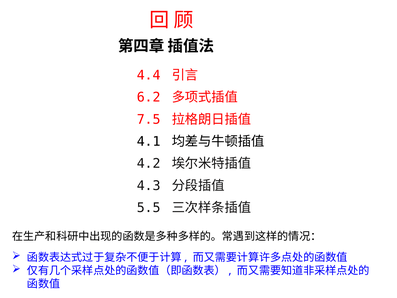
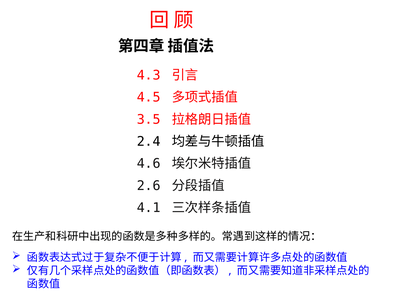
4.4: 4.4 -> 4.3 (149, 75)
6.2: 6.2 -> 4.5 (149, 97)
7.5: 7.5 -> 3.5 (149, 119)
4.1: 4.1 -> 2.4 (149, 141)
4.2: 4.2 -> 4.6 (149, 163)
4.3: 4.3 -> 2.6 (149, 185)
5.5: 5.5 -> 4.1 (149, 208)
